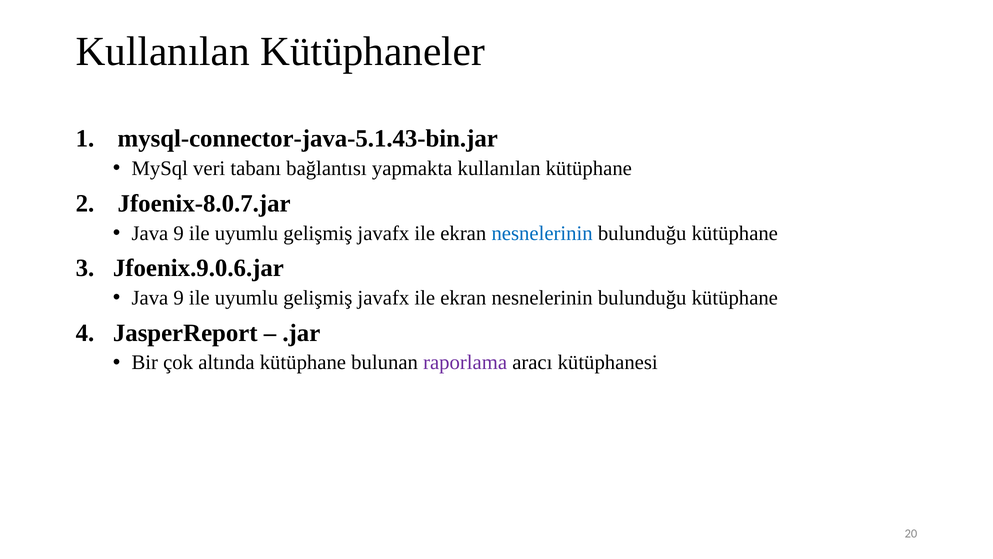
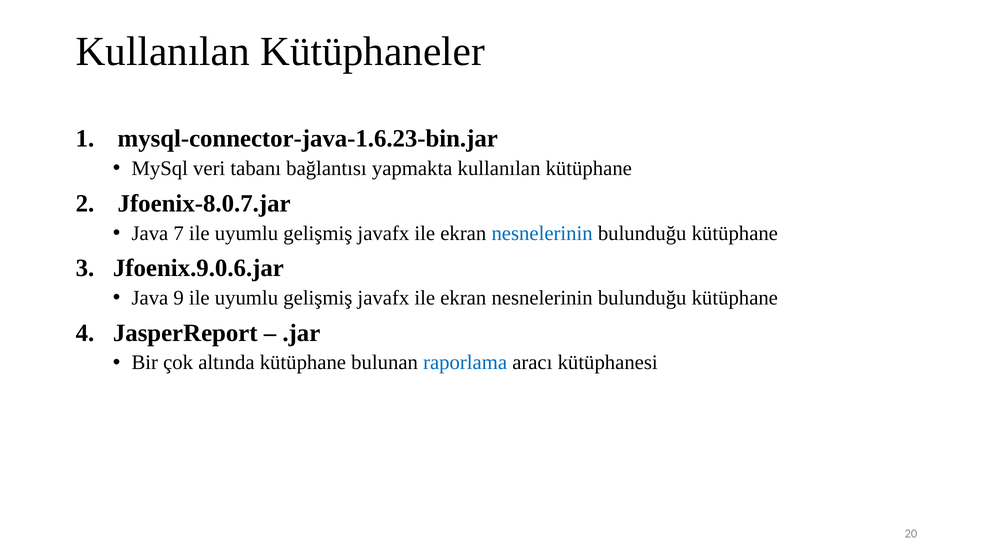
mysql-connector-java-5.1.43-bin.jar: mysql-connector-java-5.1.43-bin.jar -> mysql-connector-java-1.6.23-bin.jar (308, 139)
9: 9 -> 7 (179, 233)
raporlama colour: purple -> blue (465, 362)
